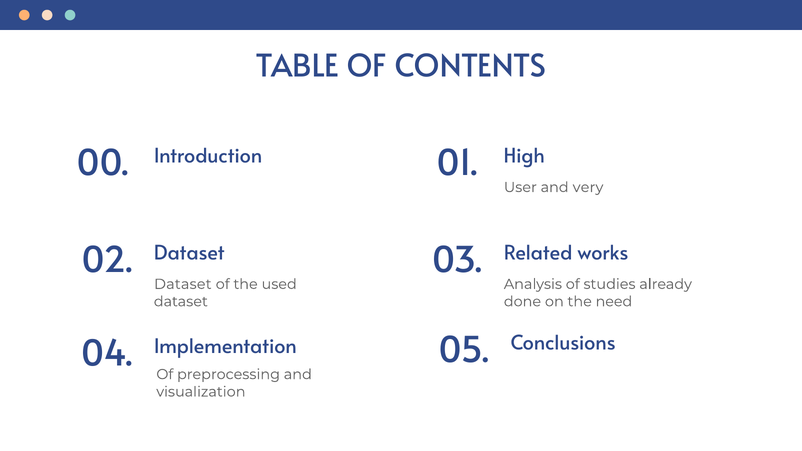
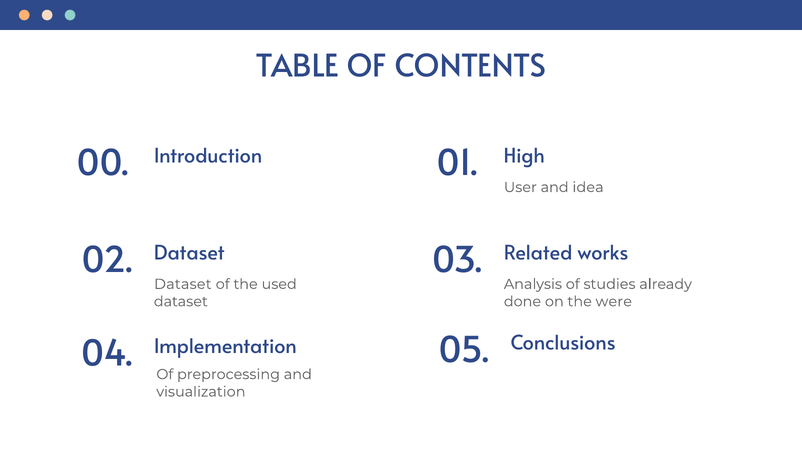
very: very -> idea (588, 187)
need: need -> were (614, 302)
